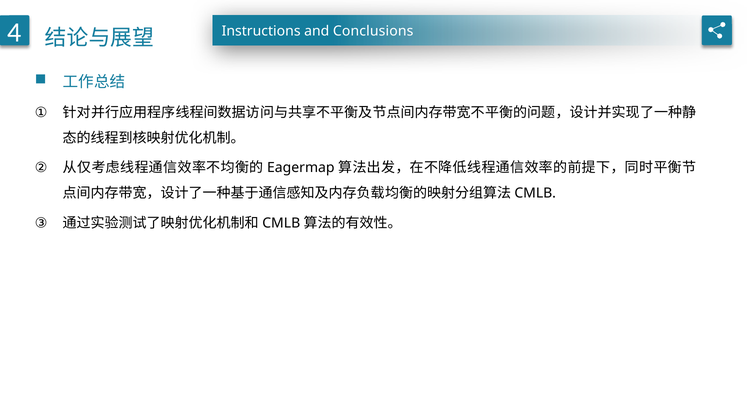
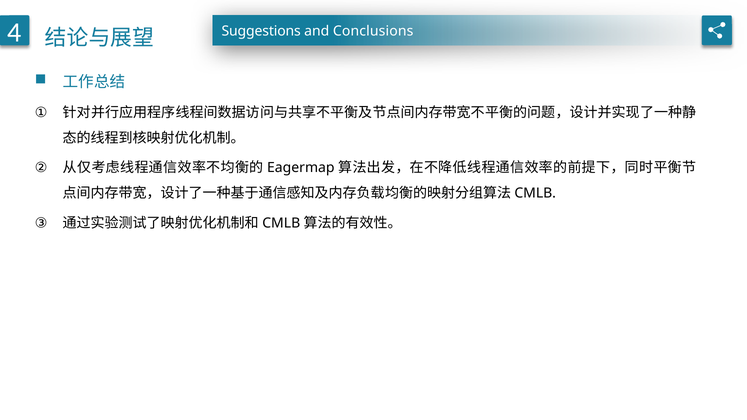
Instructions: Instructions -> Suggestions (261, 31)
